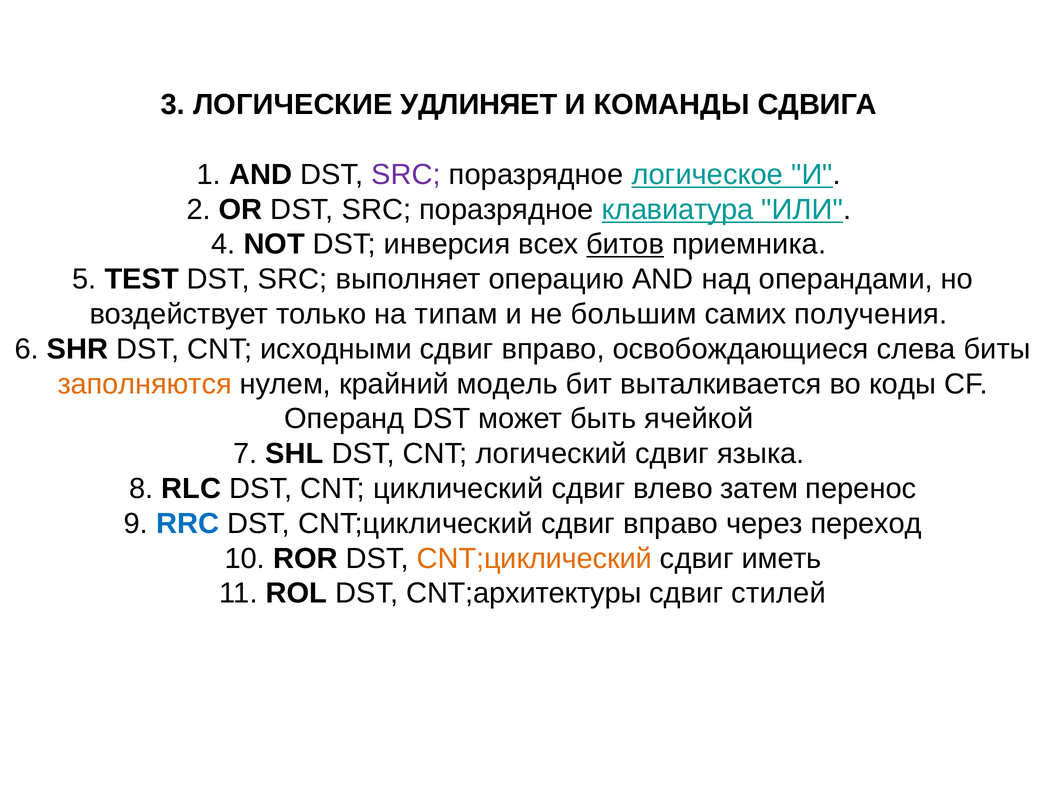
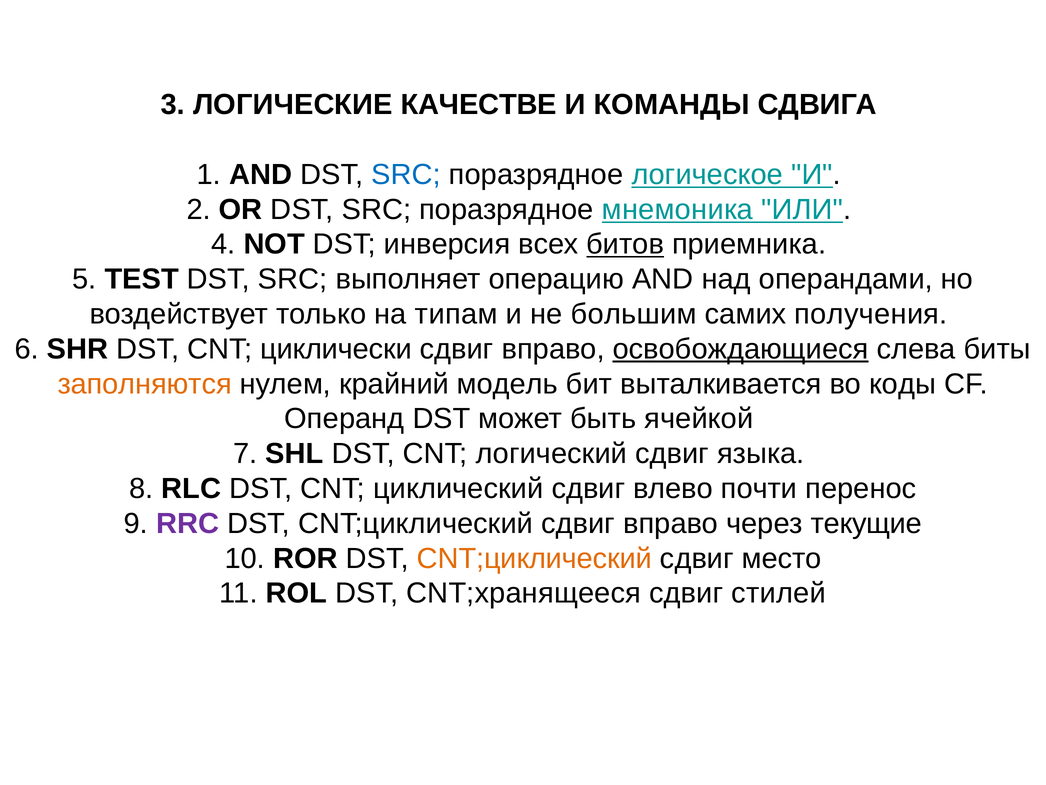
УДЛИНЯЕТ: УДЛИНЯЕТ -> КАЧЕСТВЕ (479, 105)
SRC colour: purple -> blue (406, 174)
клавиатура: клавиатура -> мнемоника (677, 209)
исходными: исходными -> циклически (336, 349)
освобождающиеся underline: none -> present (741, 349)
затем: затем -> почти (759, 488)
RRC colour: blue -> purple (188, 523)
переход: переход -> текущие (866, 523)
иметь: иметь -> место (782, 558)
CNT;архитектуры: CNT;архитектуры -> CNT;хранящееся (524, 593)
